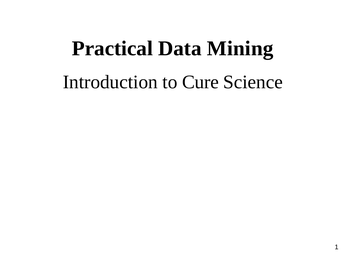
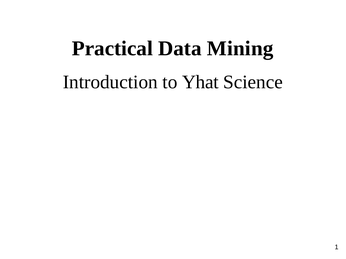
Cure: Cure -> Yhat (200, 82)
